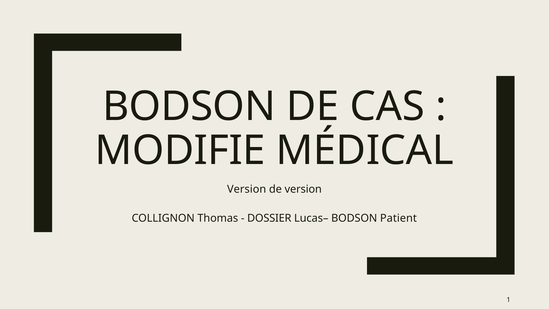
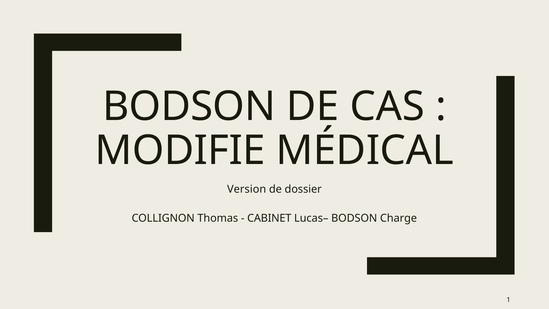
de version: version -> dossier (303, 189)
DOSSIER: DOSSIER -> CABINET (269, 218)
Patient: Patient -> Charge (399, 218)
